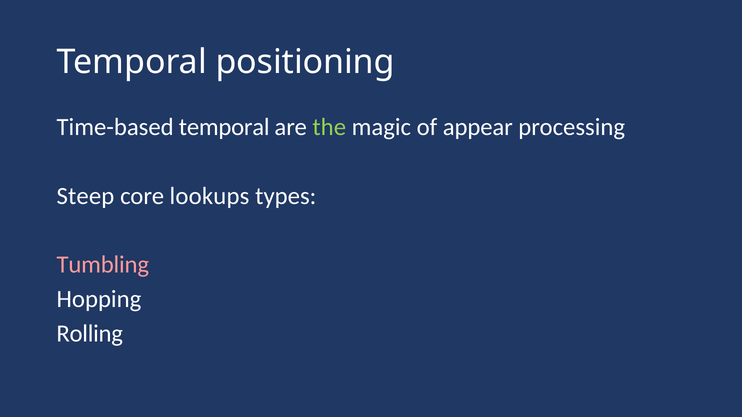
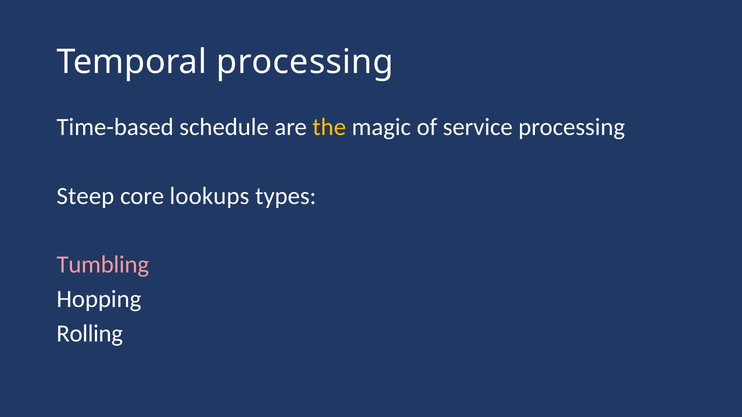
Temporal positioning: positioning -> processing (305, 62)
Time-based temporal: temporal -> schedule (224, 127)
the colour: light green -> yellow (329, 127)
appear: appear -> service (478, 127)
